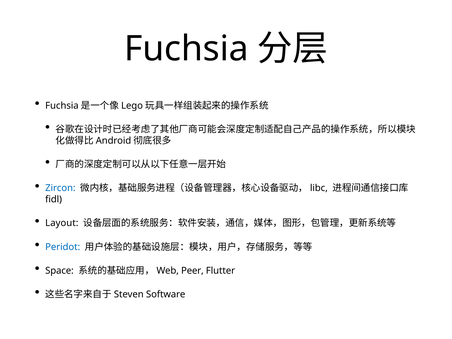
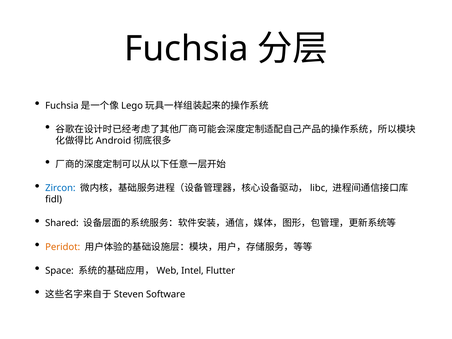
Layout: Layout -> Shared (62, 223)
Peridot colour: blue -> orange (63, 247)
Peer: Peer -> Intel (192, 271)
